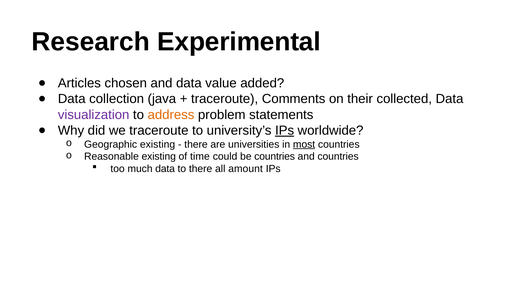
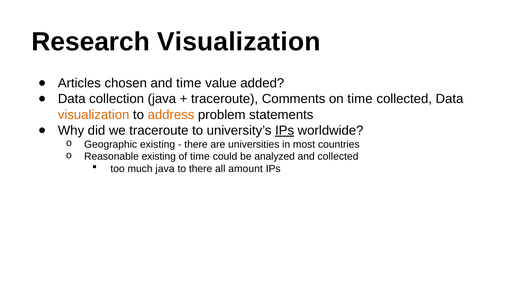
Research Experimental: Experimental -> Visualization (239, 42)
and data: data -> time (189, 83)
on their: their -> time (360, 99)
visualization colour: purple -> orange (94, 115)
most underline: present -> none (304, 144)
be countries: countries -> analyzed (275, 157)
and countries: countries -> collected (338, 157)
much data: data -> java (165, 169)
